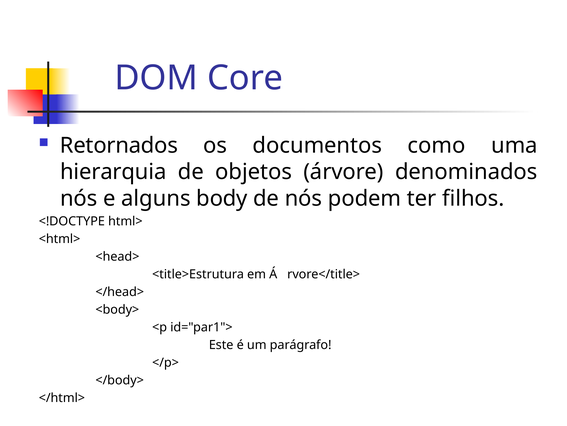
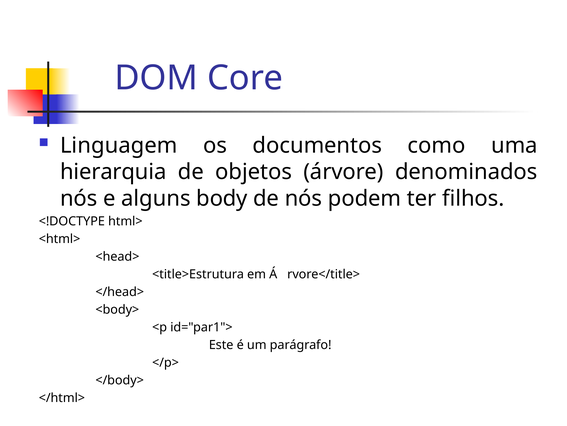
Retornados: Retornados -> Linguagem (119, 145)
